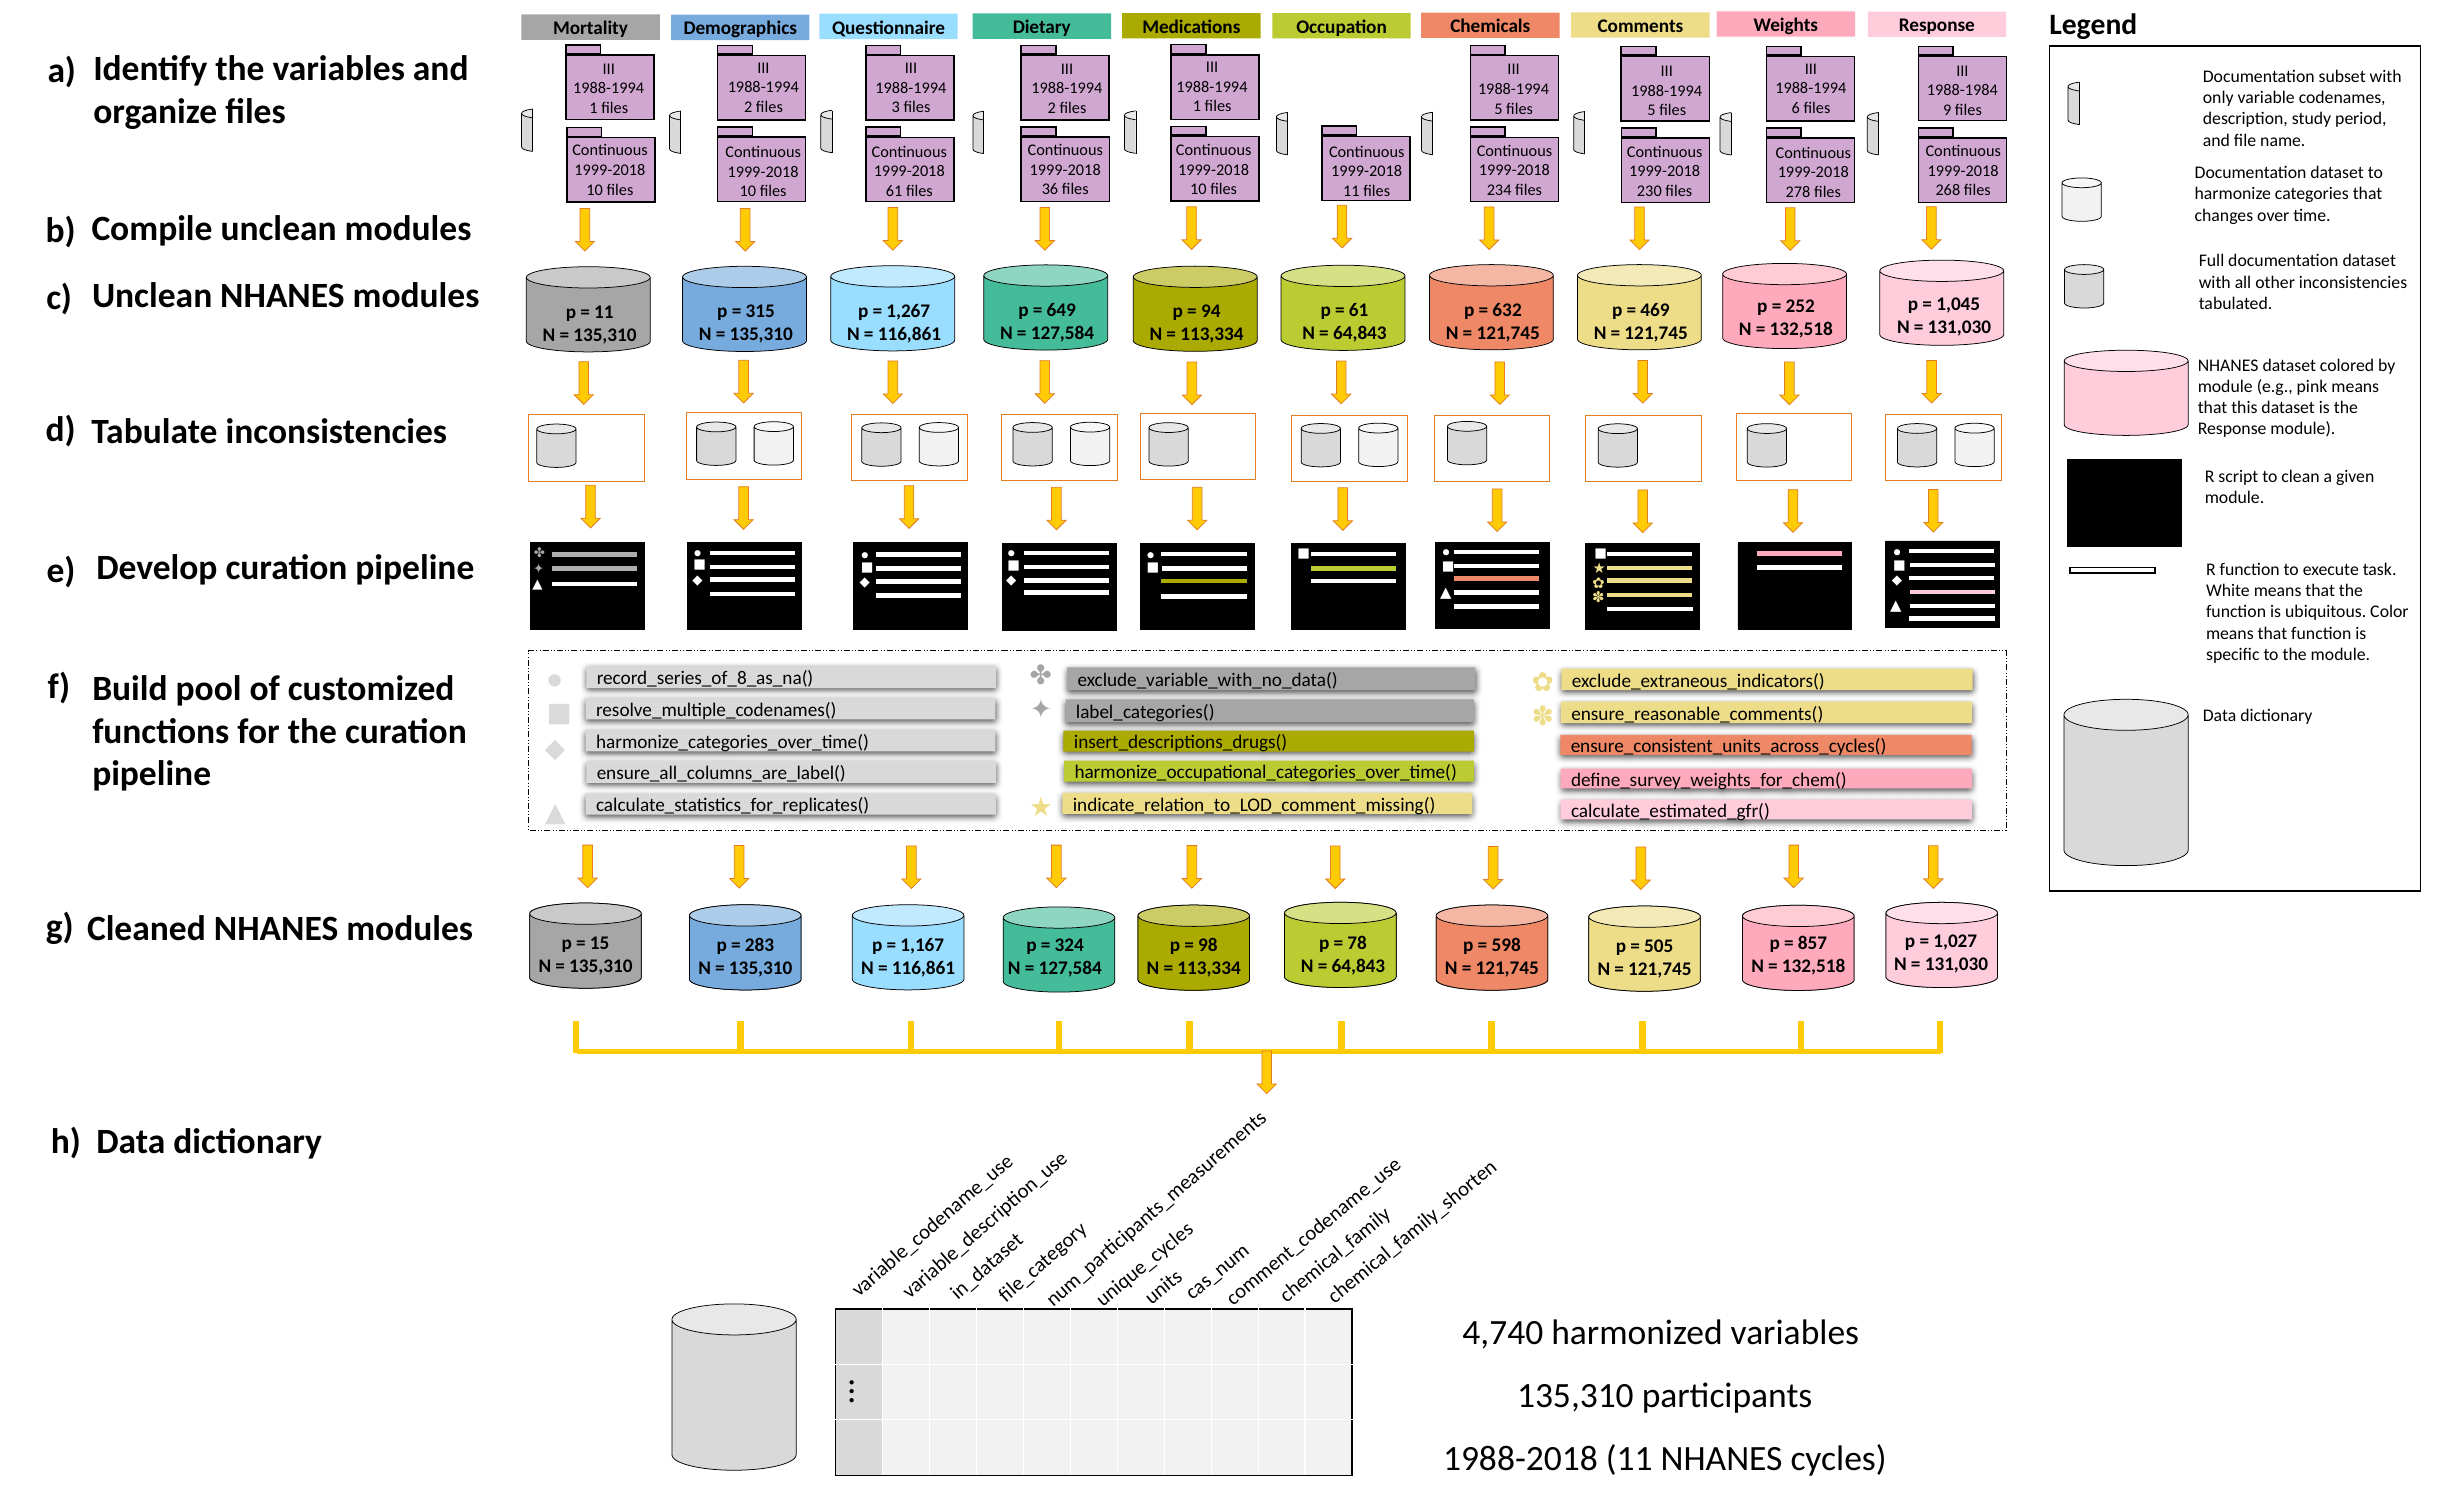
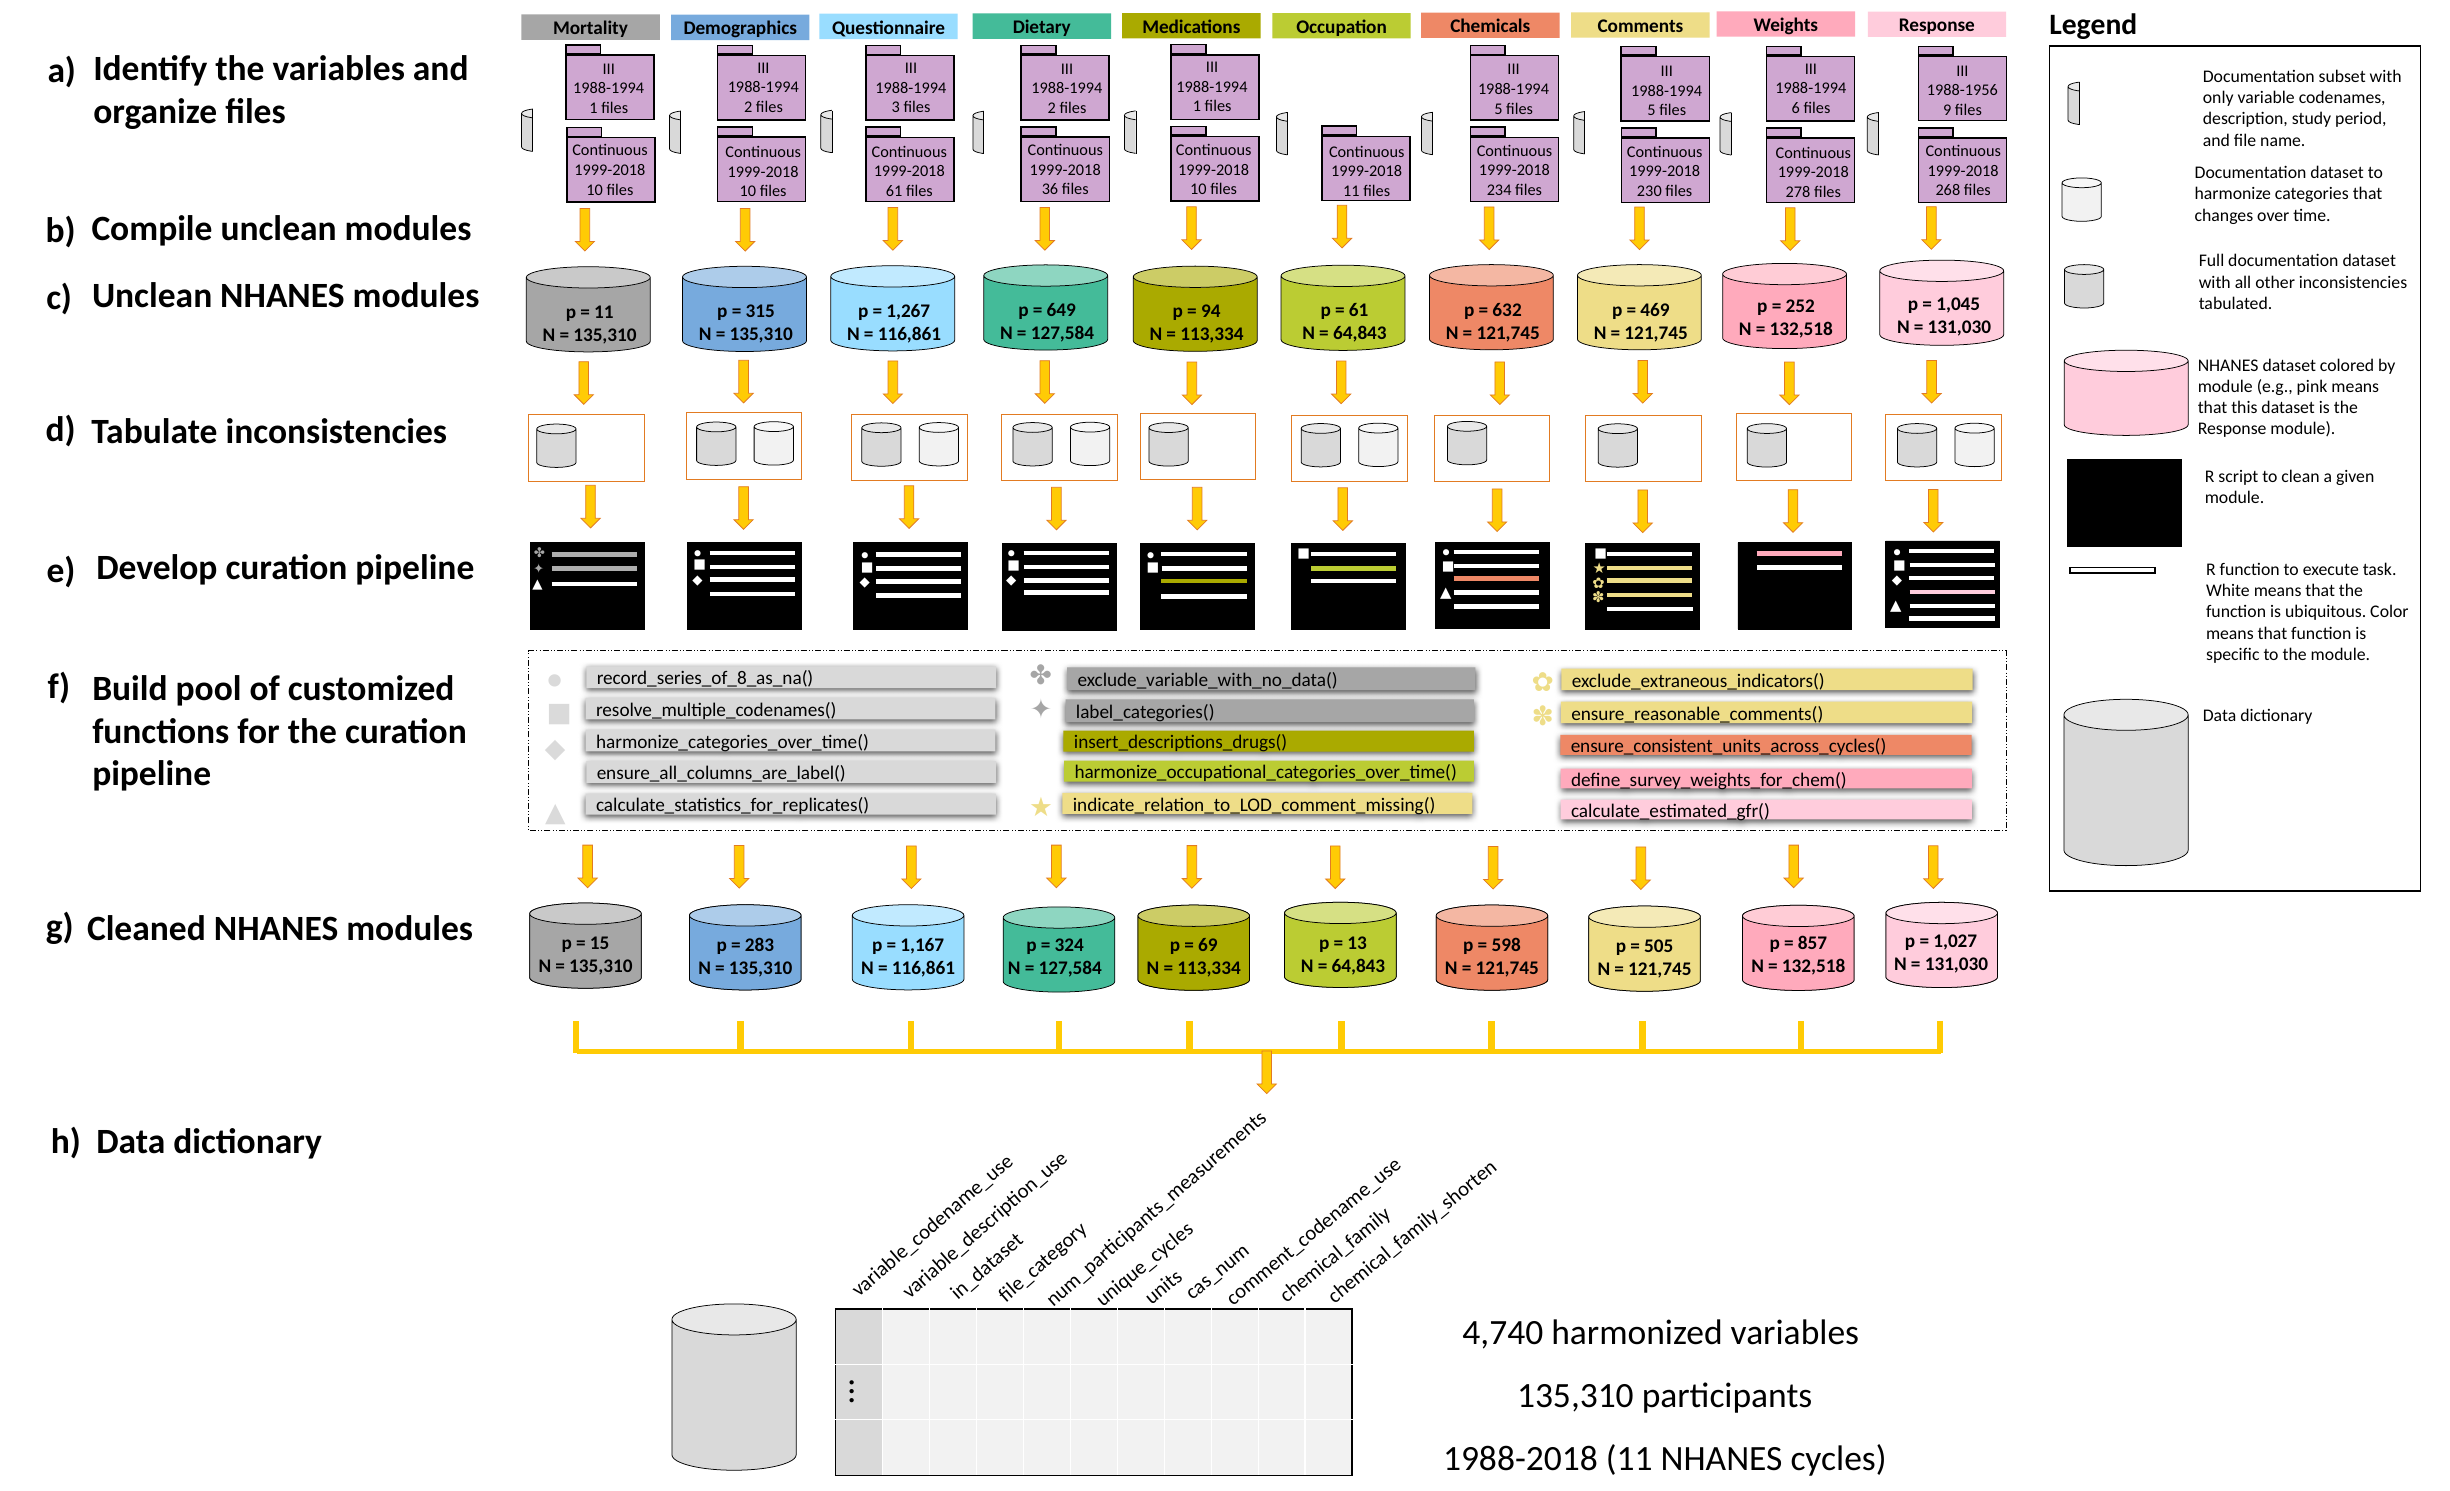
1988-1984: 1988-1984 -> 1988-1956 (1962, 91)
78: 78 -> 13 (1357, 944)
98: 98 -> 69 (1208, 946)
